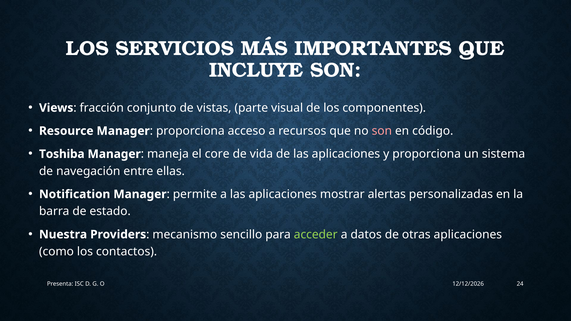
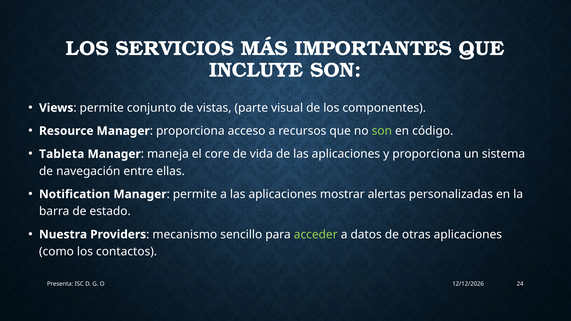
fracción: fracción -> permite (102, 108)
son colour: pink -> light green (382, 131)
Toshiba: Toshiba -> Tableta (62, 154)
